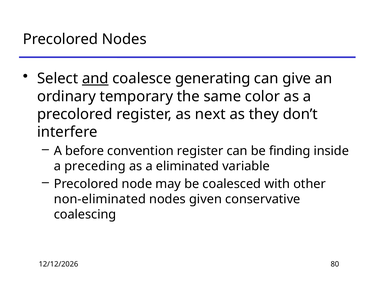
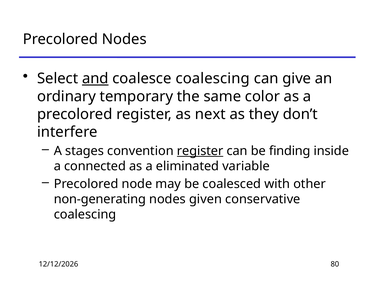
coalesce generating: generating -> coalescing (213, 79)
before: before -> stages (85, 151)
register underline: none -> present (200, 151)
preceding: preceding -> connected (95, 166)
non-eliminated: non-eliminated -> non-generating (100, 199)
